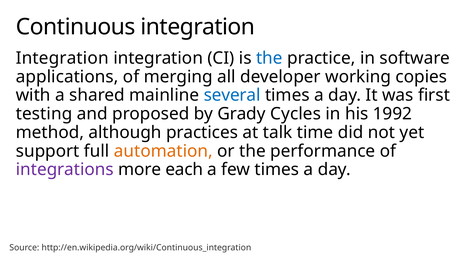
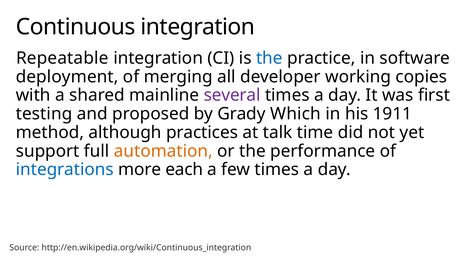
Integration: Integration -> Repeatable (62, 58)
applications: applications -> deployment (67, 77)
several colour: blue -> purple (232, 95)
Cycles: Cycles -> Which (296, 114)
1992: 1992 -> 1911 (392, 114)
integrations colour: purple -> blue (65, 170)
